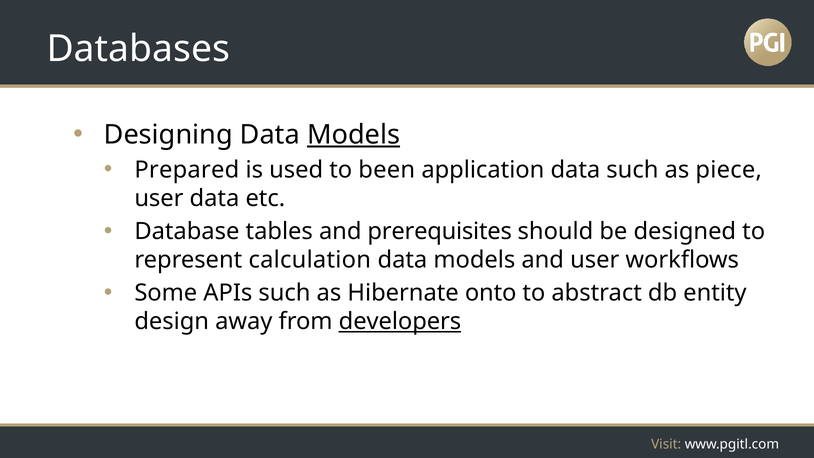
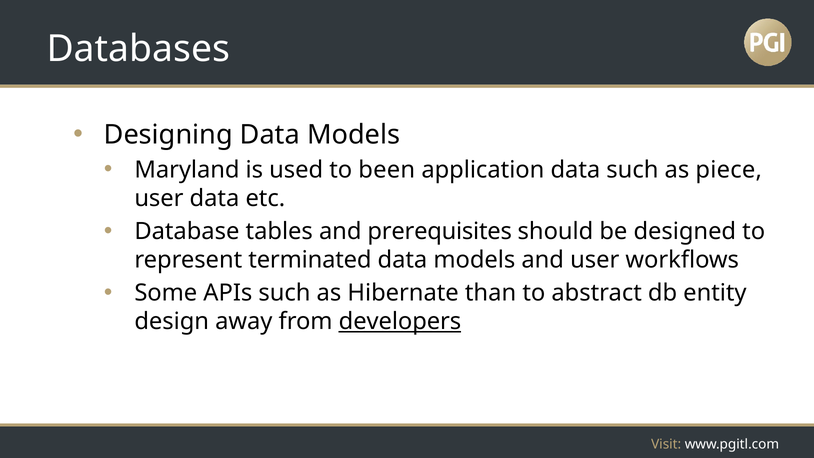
Models underline: present -> none (354, 135)
Prepared: Prepared -> Maryland (187, 170)
calculation: calculation -> terminated (310, 260)
onto: onto -> than (491, 293)
